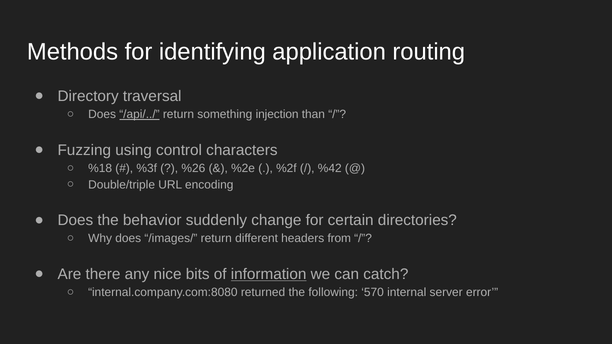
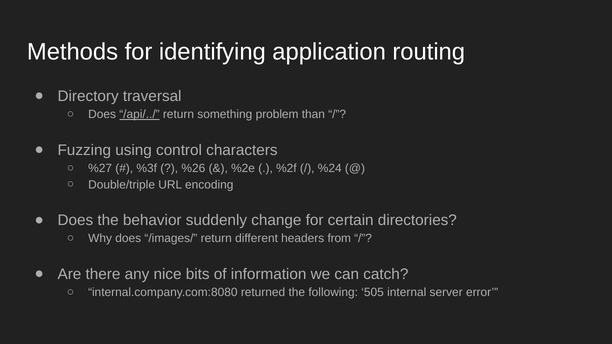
injection: injection -> problem (277, 114)
%18: %18 -> %27 (100, 168)
%42: %42 -> %24 (330, 168)
information underline: present -> none (269, 274)
570: 570 -> 505 (373, 293)
